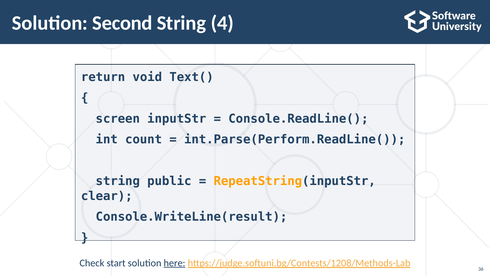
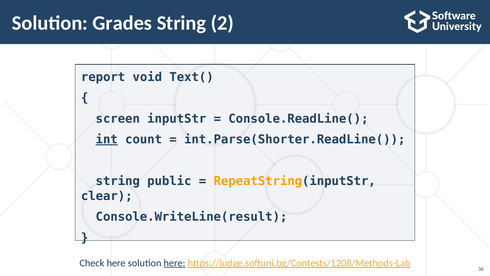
Second: Second -> Grades (122, 23)
4: 4 -> 2 (222, 23)
return: return -> report (103, 77)
int underline: none -> present (107, 139)
int.Parse(Perform.ReadLine(: int.Parse(Perform.ReadLine( -> int.Parse(Shorter.ReadLine( (295, 139)
Check start: start -> here (116, 263)
